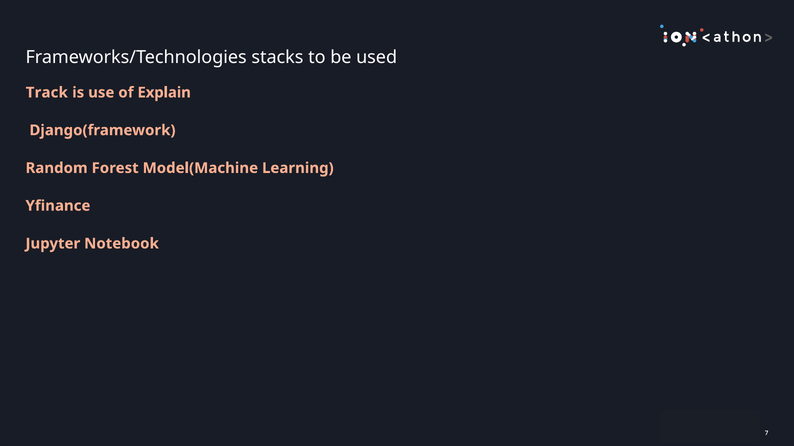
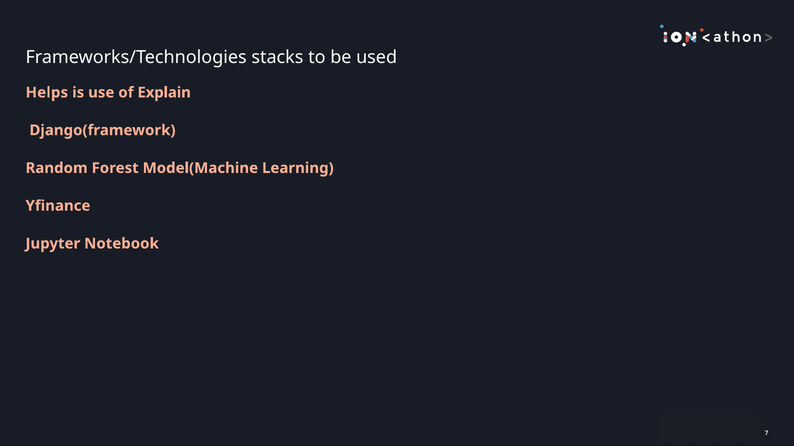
Track: Track -> Helps (47, 93)
